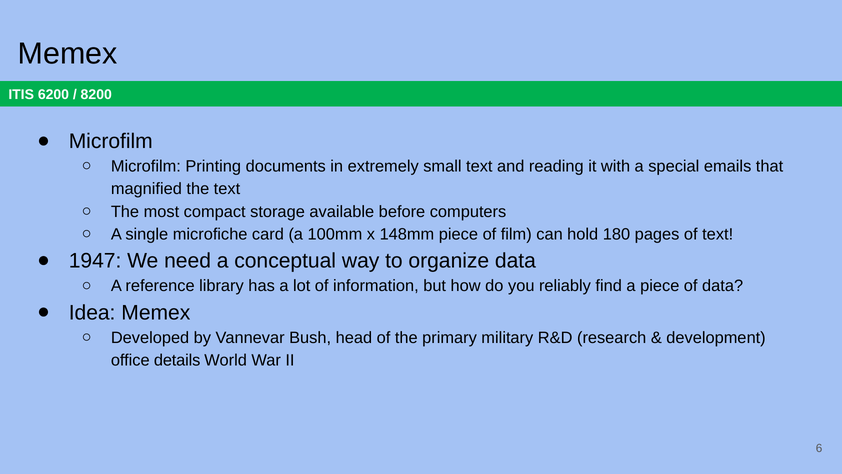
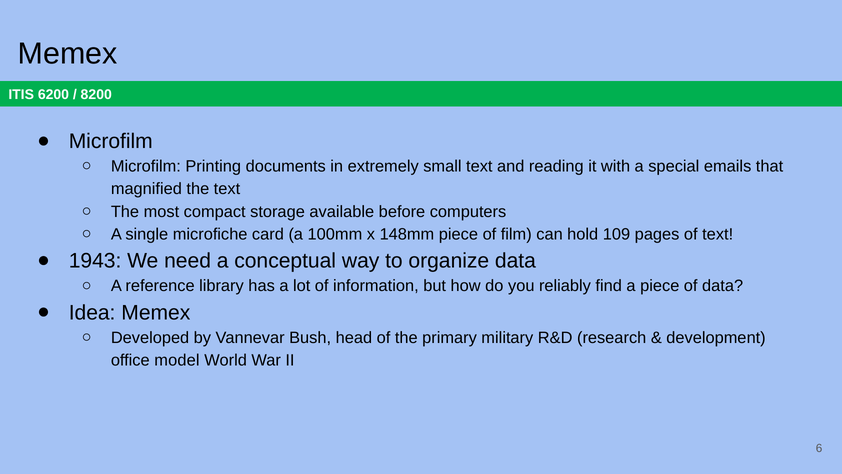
180: 180 -> 109 (616, 234)
1947: 1947 -> 1943 (95, 261)
details: details -> model (177, 360)
